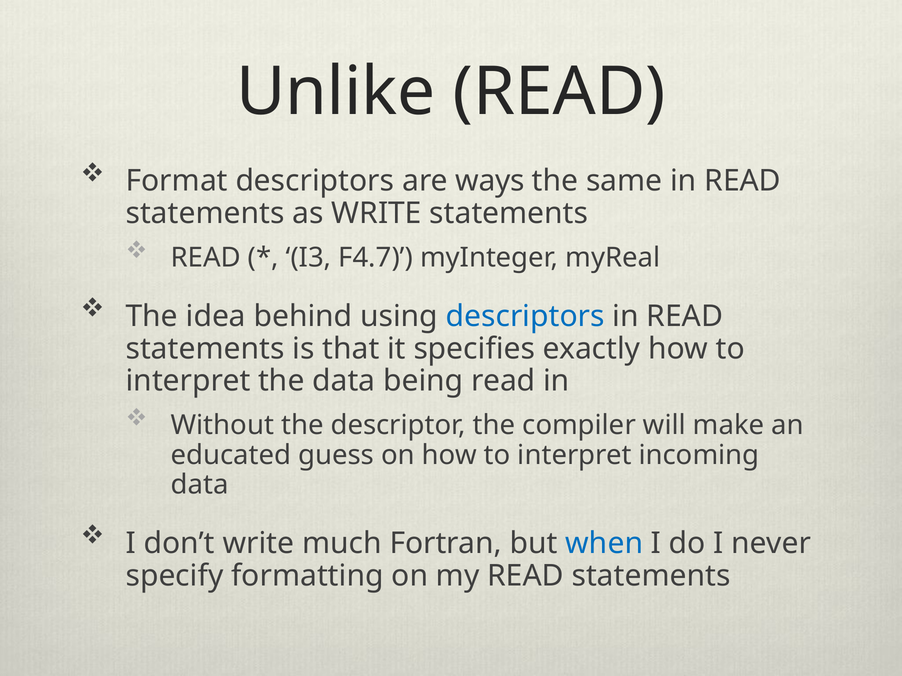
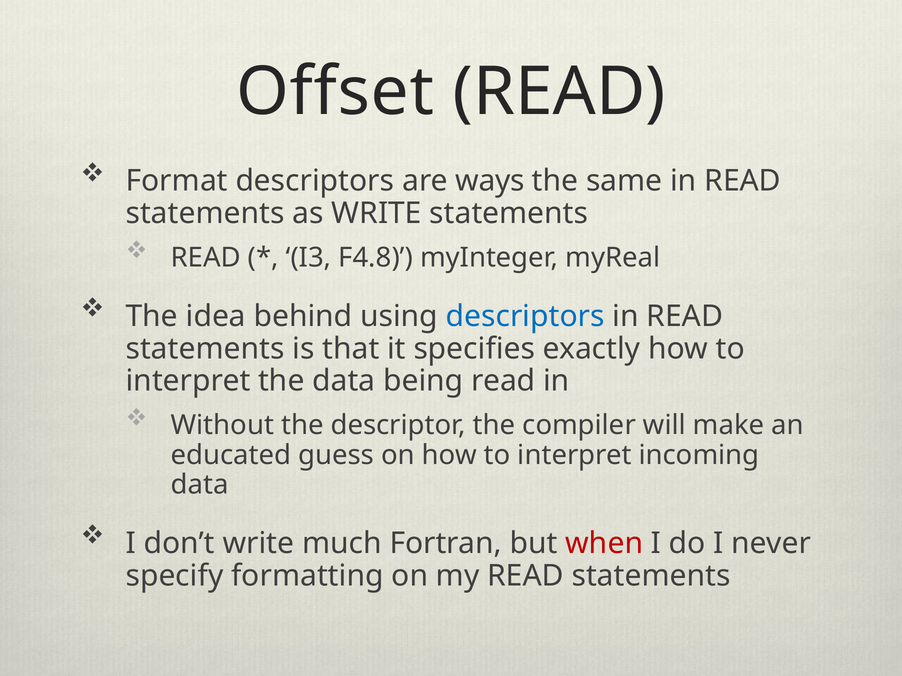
Unlike: Unlike -> Offset (335, 92)
F4.7: F4.7 -> F4.8 (376, 258)
when colour: blue -> red (604, 544)
